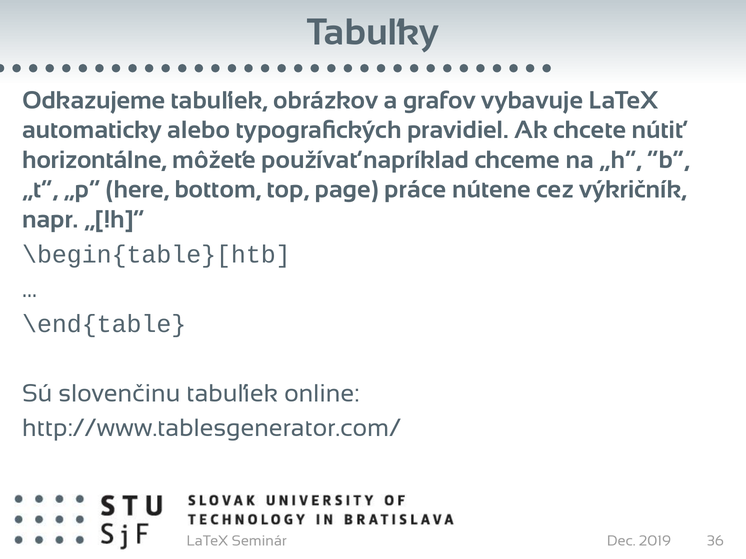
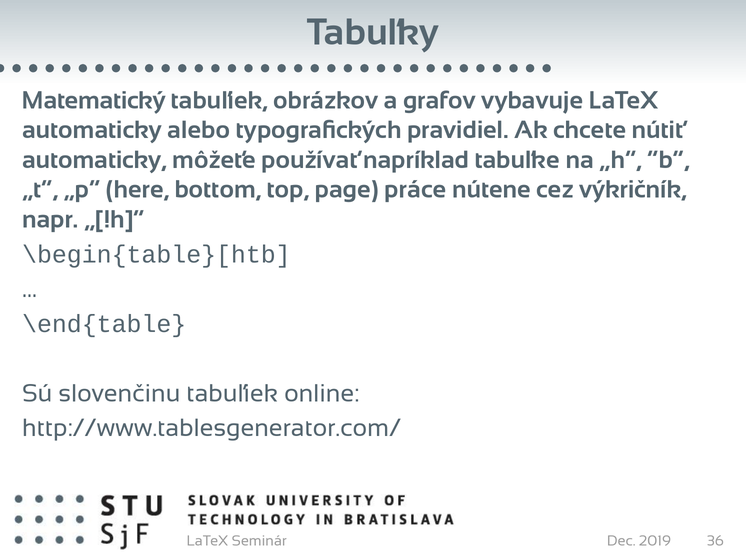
Odkazujeme: Odkazujeme -> Matematický (94, 100)
horizontálne: horizontálne -> automaticky (95, 160)
chceme: chceme -> tabuľke (517, 160)
